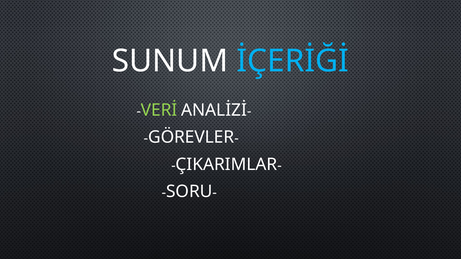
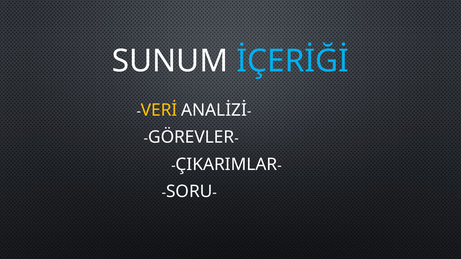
VERİ colour: light green -> yellow (159, 110)
